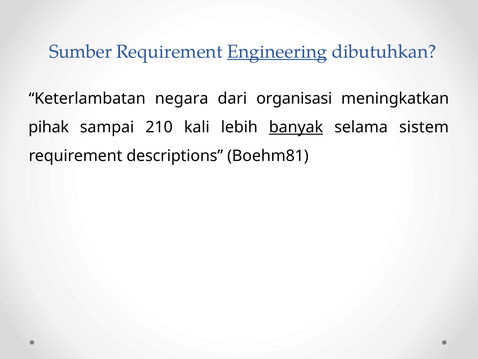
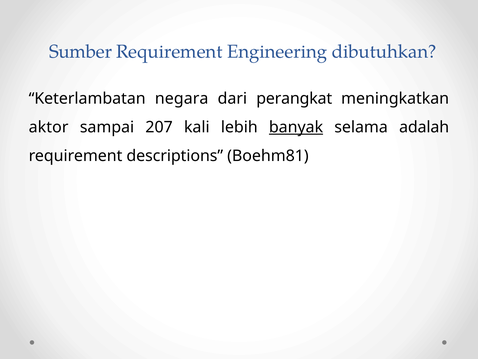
Engineering underline: present -> none (277, 51)
organisasi: organisasi -> perangkat (294, 98)
pihak: pihak -> aktor (49, 127)
210: 210 -> 207 (159, 127)
sistem: sistem -> adalah (424, 127)
